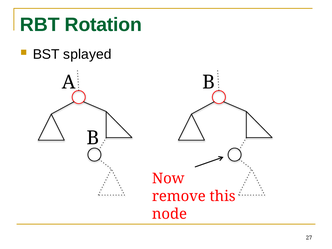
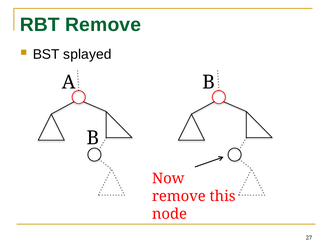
RBT Rotation: Rotation -> Remove (103, 25)
